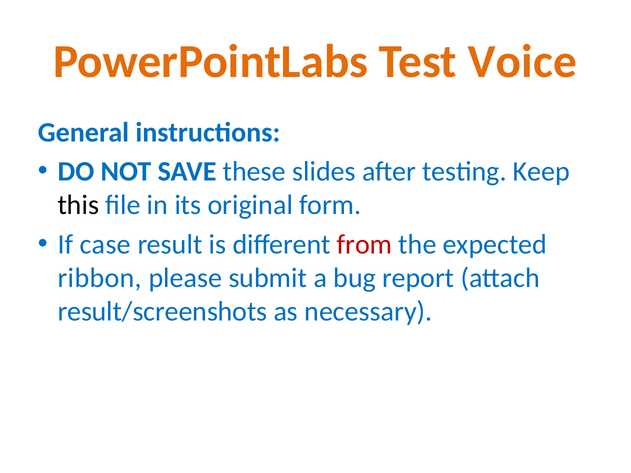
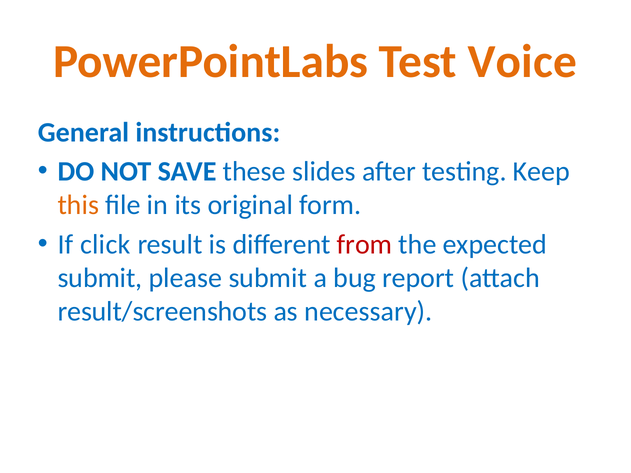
this colour: black -> orange (78, 205)
case: case -> click (105, 245)
ribbon: ribbon -> submit (100, 278)
